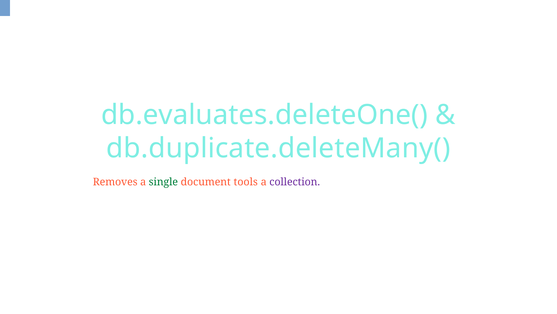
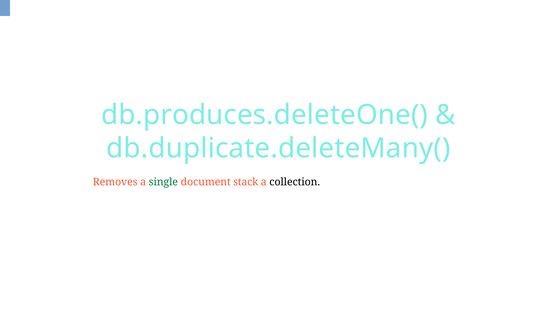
db.evaluates.deleteOne(: db.evaluates.deleteOne( -> db.produces.deleteOne( (265, 115)
tools: tools -> stack (246, 182)
collection colour: purple -> black (295, 182)
